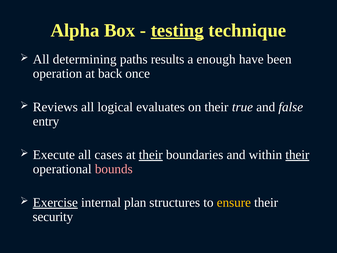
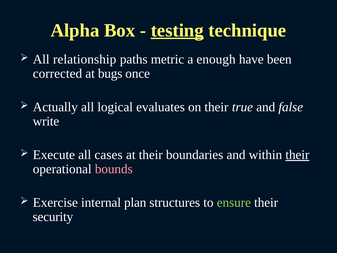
determining: determining -> relationship (85, 59)
results: results -> metric (167, 59)
operation: operation -> corrected (57, 73)
back: back -> bugs (110, 73)
Reviews: Reviews -> Actually (55, 107)
entry: entry -> write (46, 121)
their underline: present -> none (151, 155)
Exercise underline: present -> none (55, 202)
ensure colour: yellow -> light green (234, 202)
